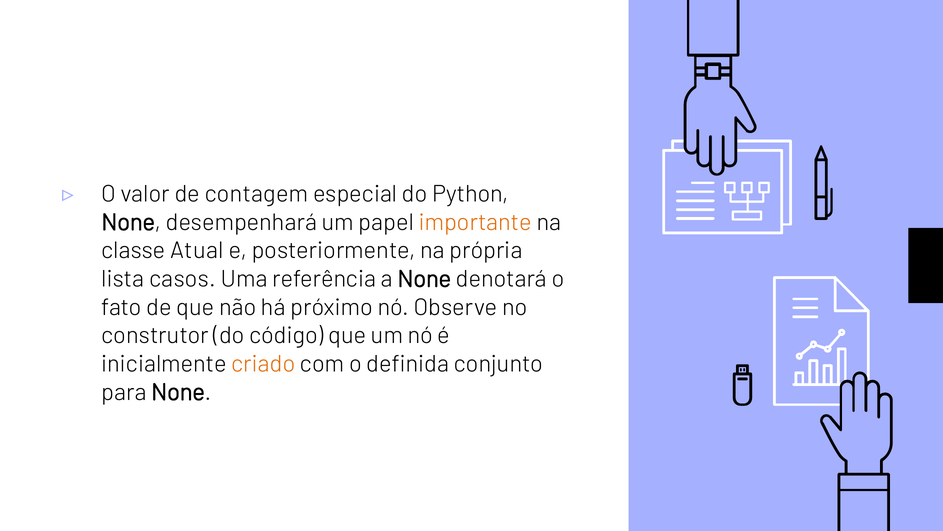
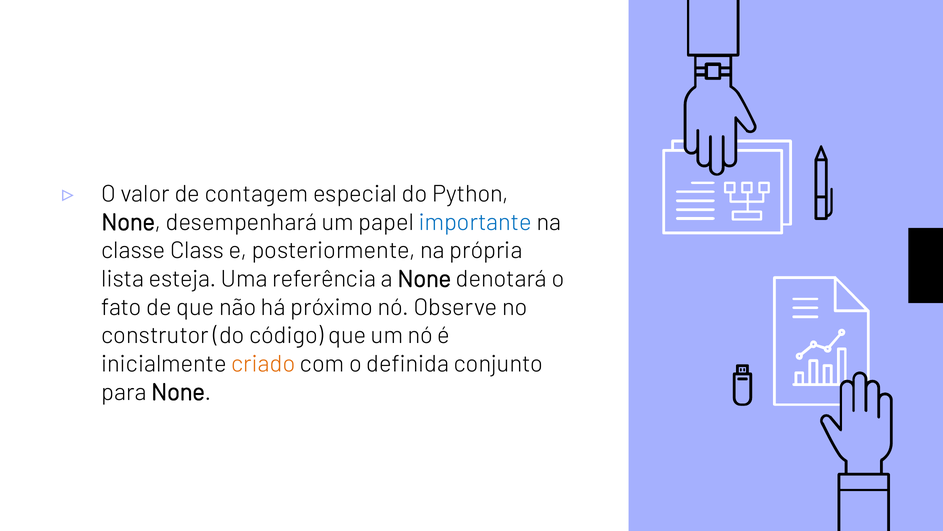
importante colour: orange -> blue (475, 222)
Atual: Atual -> Class (197, 250)
casos: casos -> esteja (183, 279)
